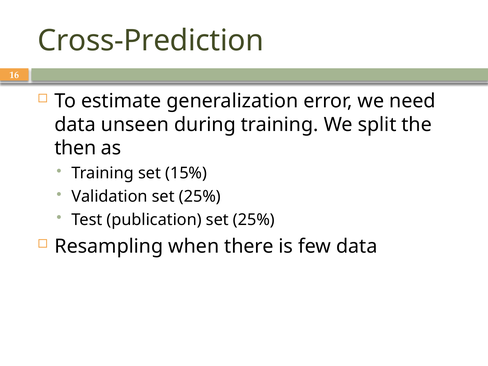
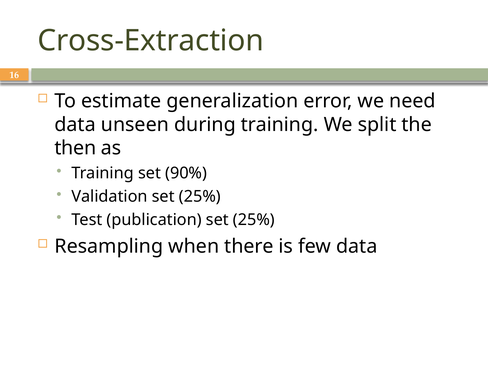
Cross-Prediction: Cross-Prediction -> Cross-Extraction (151, 41)
15%: 15% -> 90% (186, 173)
